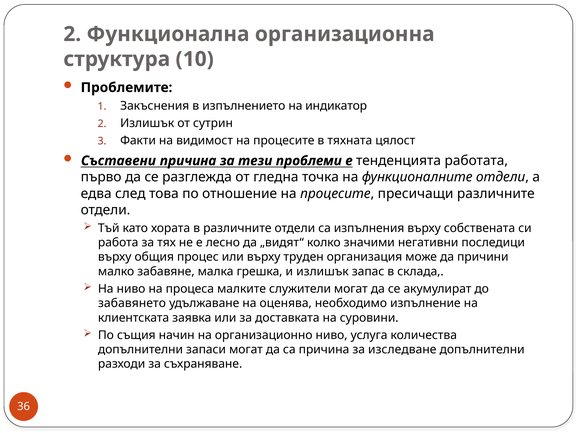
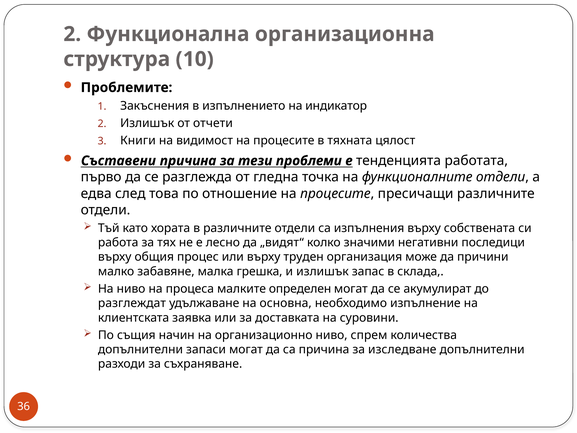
сутрин: сутрин -> отчети (213, 123)
Факти: Факти -> Книги (138, 141)
служители: служители -> определен (300, 289)
забавянето: забавянето -> разглеждат (132, 303)
оценява: оценява -> основна (286, 303)
услуга: услуга -> спрем (369, 335)
